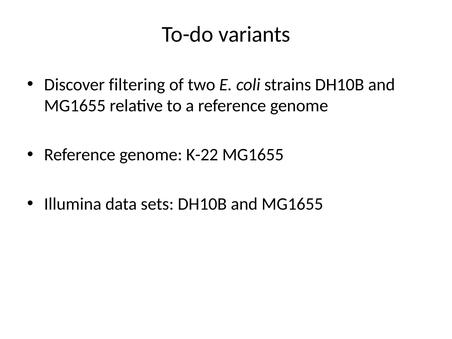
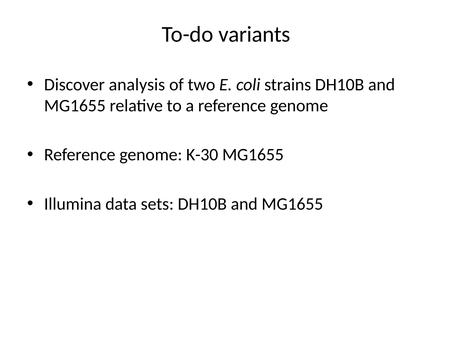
filtering: filtering -> analysis (137, 85)
K-22: K-22 -> K-30 (202, 155)
